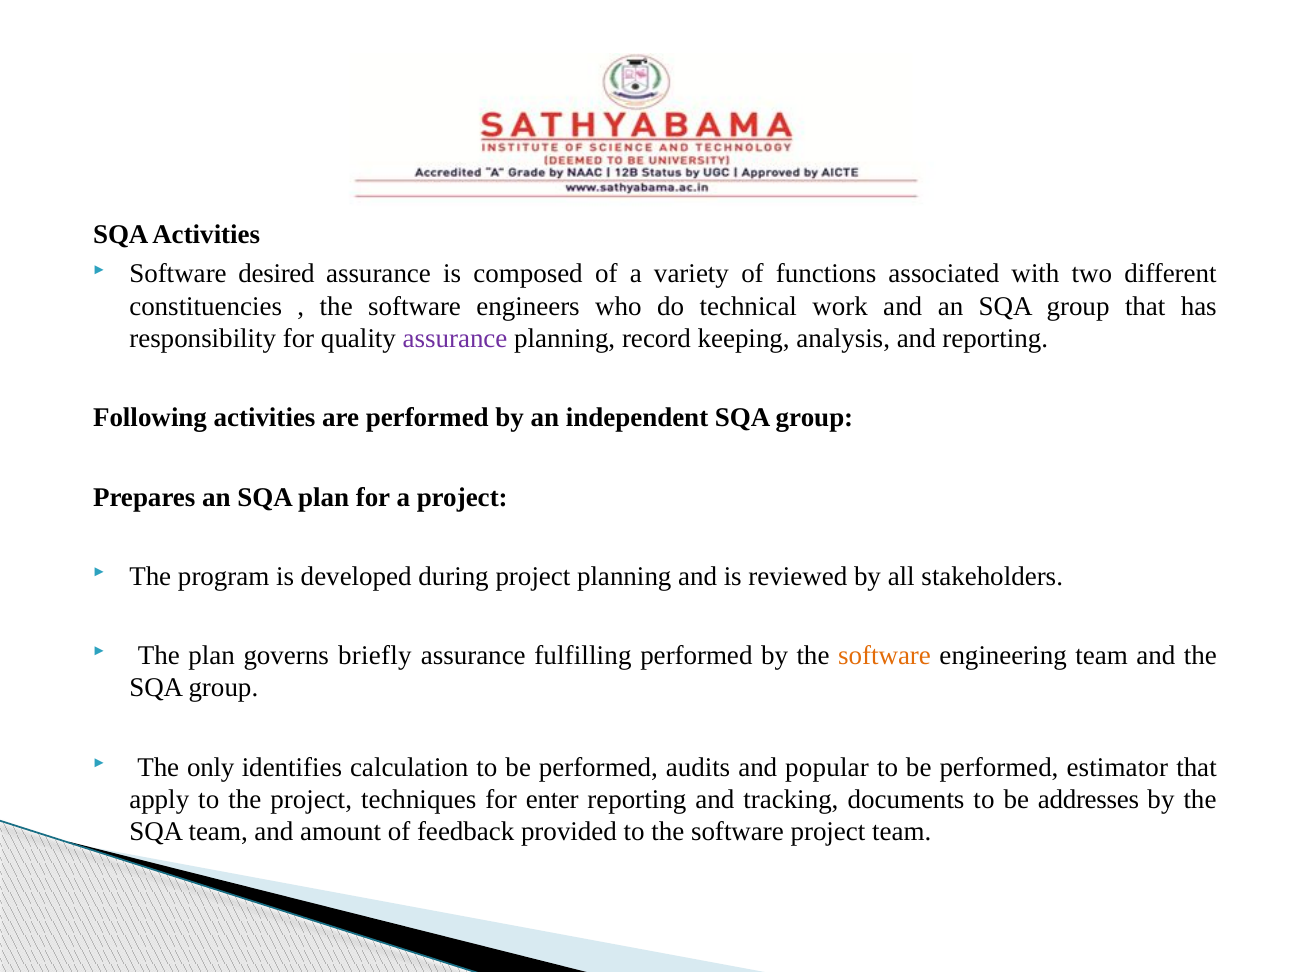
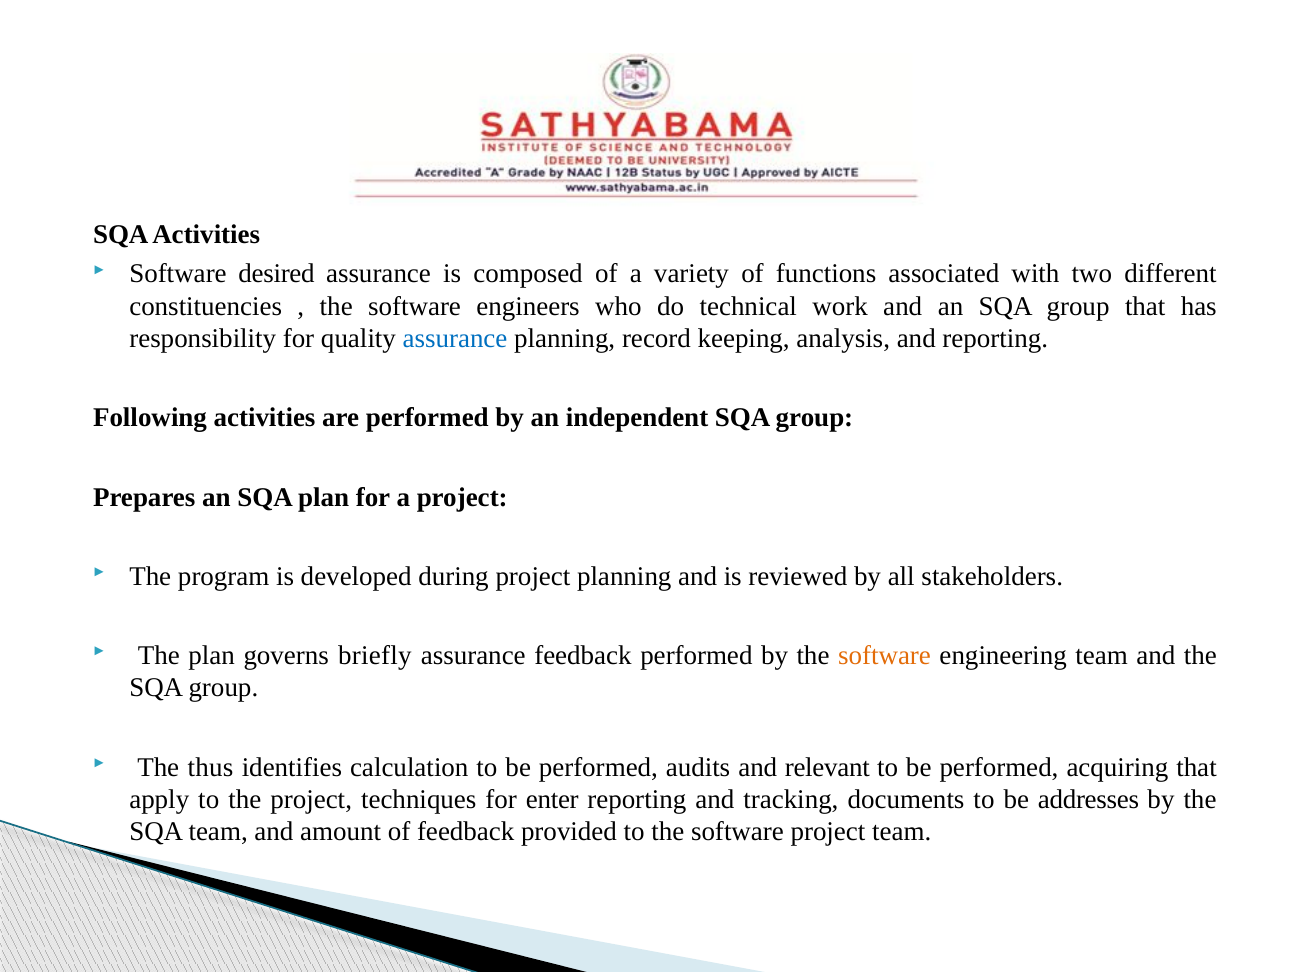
assurance colour: purple -> blue (455, 339)
assurance fulfilling: fulfilling -> feedback (583, 656)
only: only -> thus (210, 767)
popular: popular -> relevant (827, 767)
estimator: estimator -> acquiring (1117, 767)
